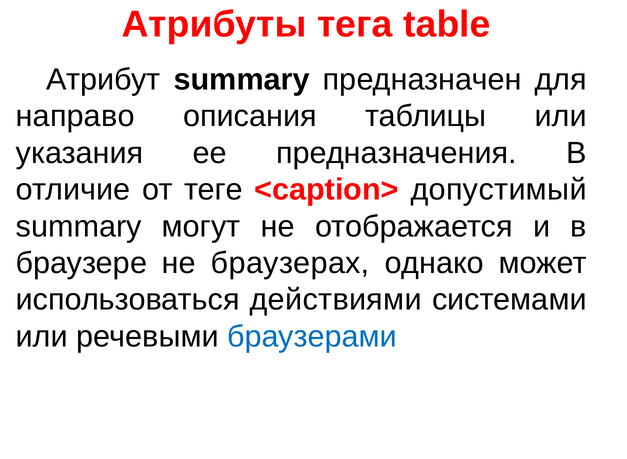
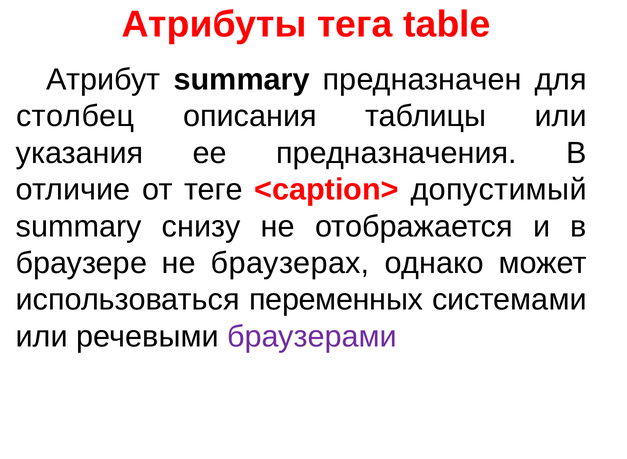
направо: направо -> столбец (75, 116)
могут: могут -> снизу (201, 227)
действиями: действиями -> переменных (336, 300)
браузерами colour: blue -> purple (312, 337)
